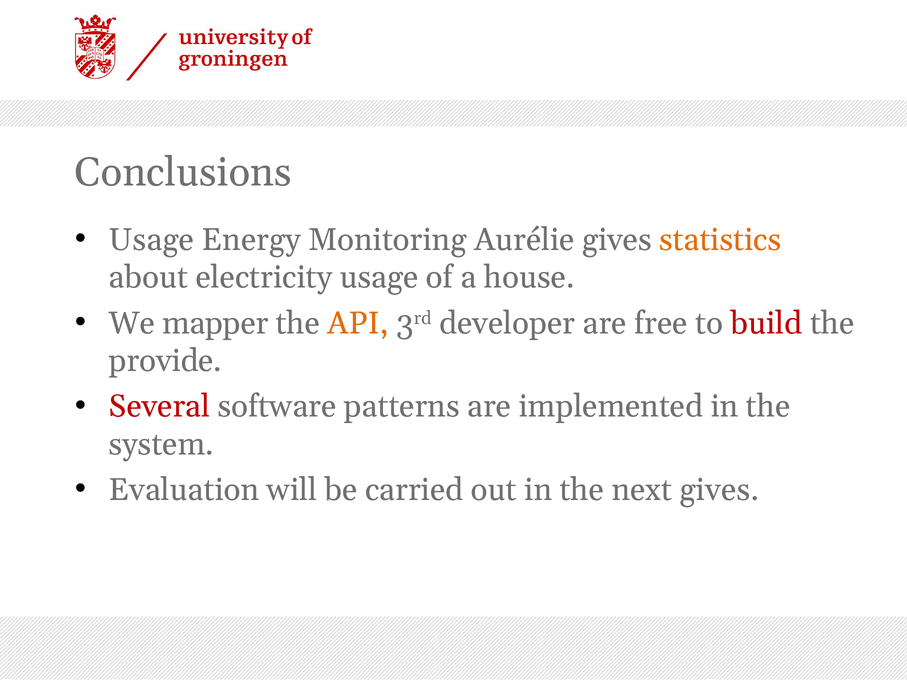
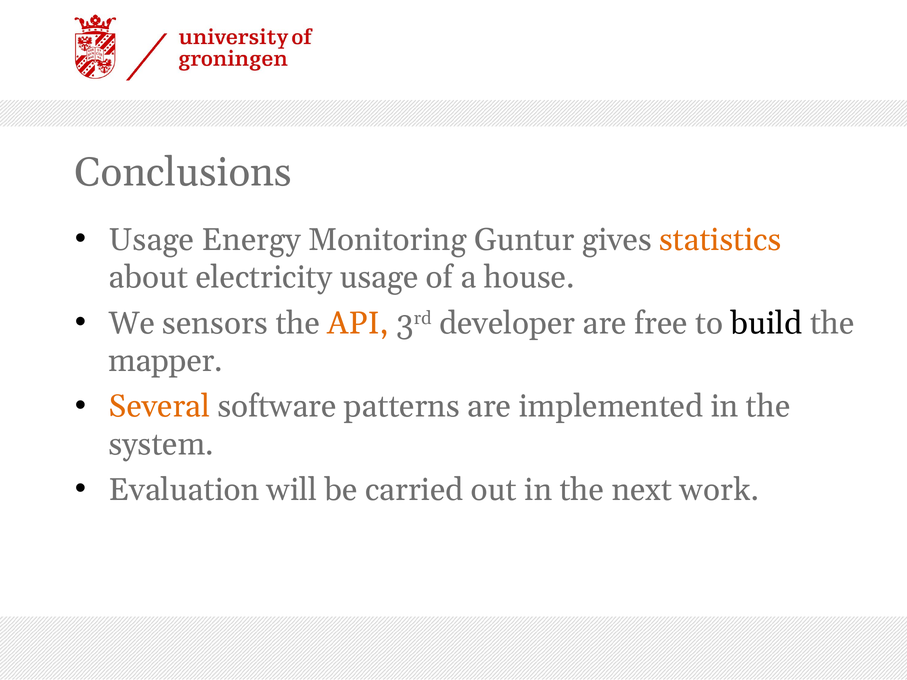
Aurélie: Aurélie -> Guntur (524, 240)
mapper: mapper -> sensors (215, 323)
build colour: red -> black (767, 323)
provide: provide -> mapper (165, 361)
Several colour: red -> orange (160, 407)
next gives: gives -> work (719, 490)
